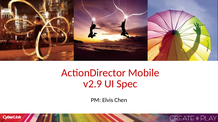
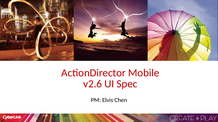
v2.9: v2.9 -> v2.6 (93, 84)
